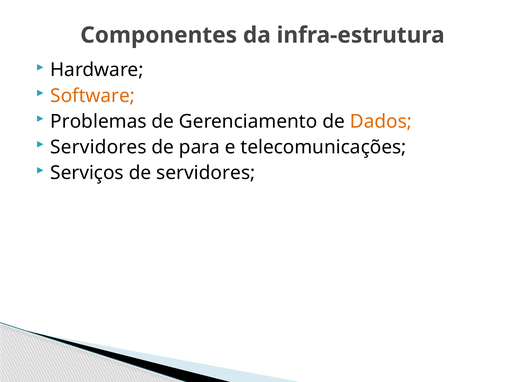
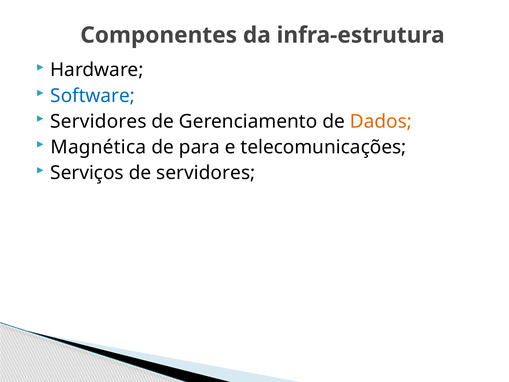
Software colour: orange -> blue (93, 96)
Problemas: Problemas -> Servidores (98, 121)
Servidores: Servidores -> Magnética (98, 147)
